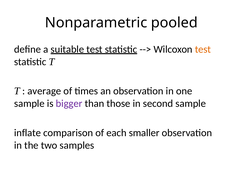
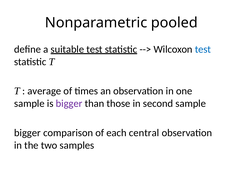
test colour: orange -> blue (203, 49)
inflate: inflate -> bigger (27, 133)
smaller: smaller -> central (144, 133)
